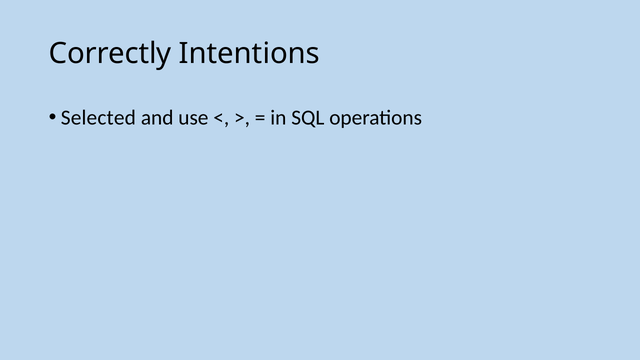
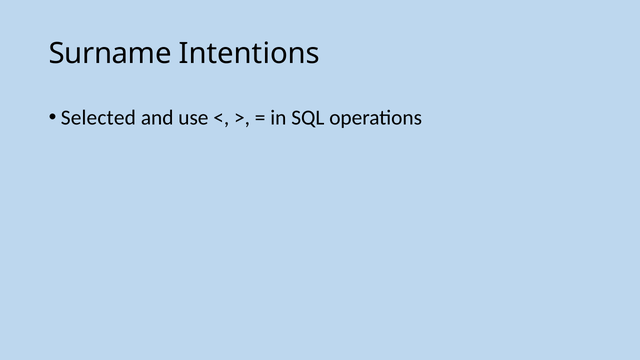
Correctly: Correctly -> Surname (110, 54)
